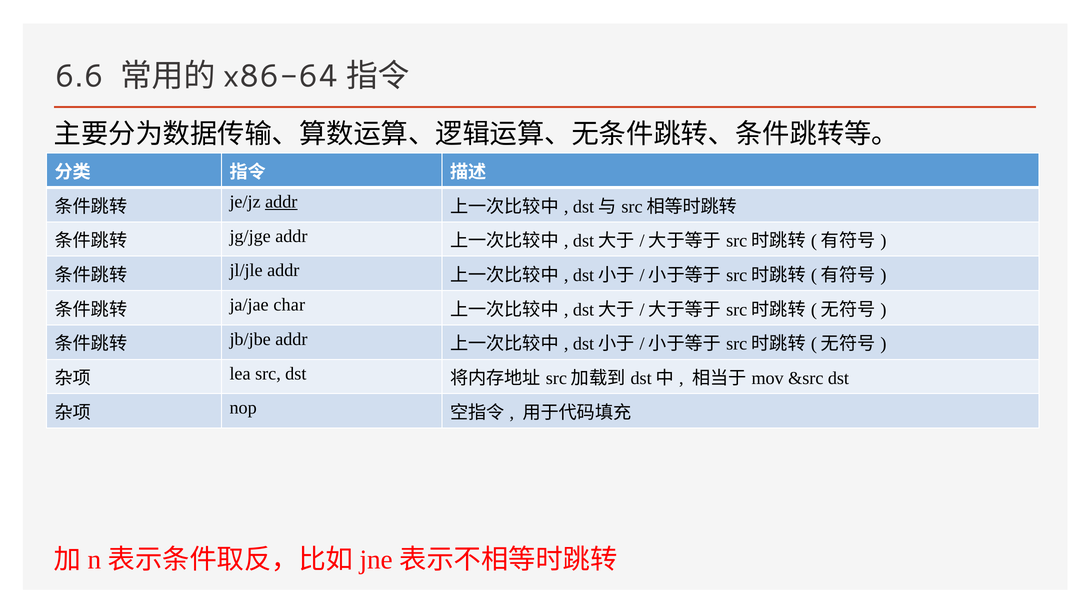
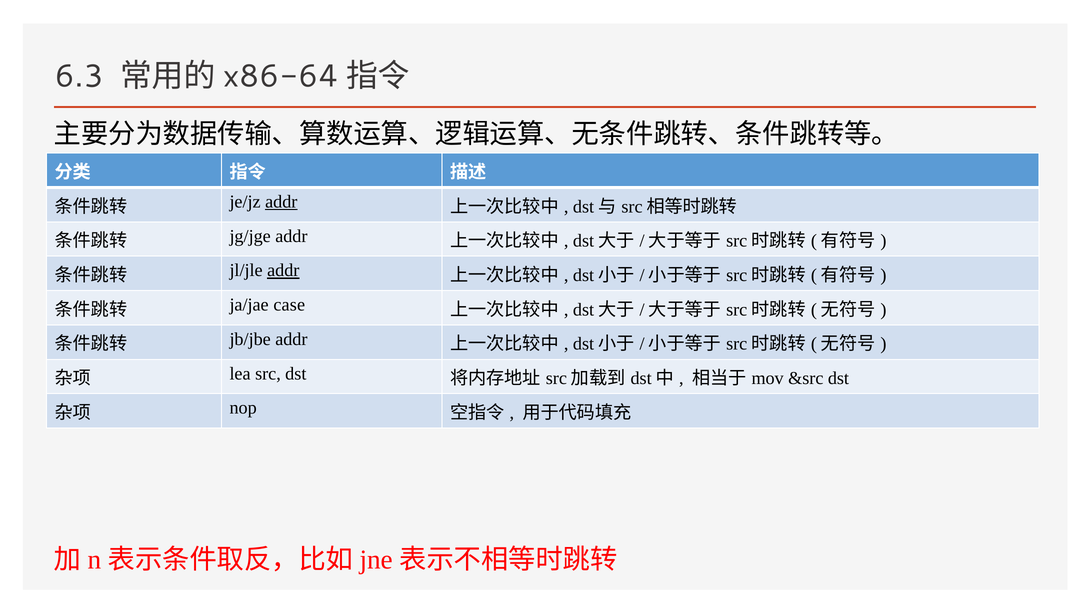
6.6: 6.6 -> 6.3 (79, 76)
addr underline: none -> present (283, 271)
char: char -> case (289, 305)
